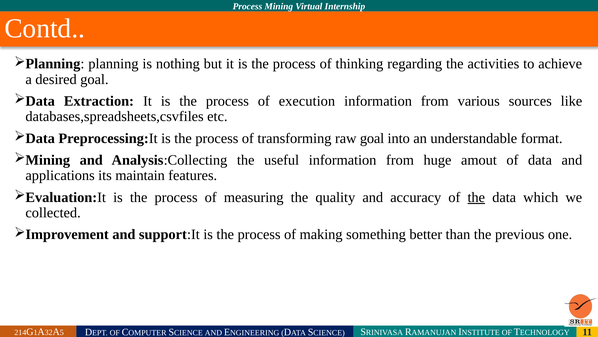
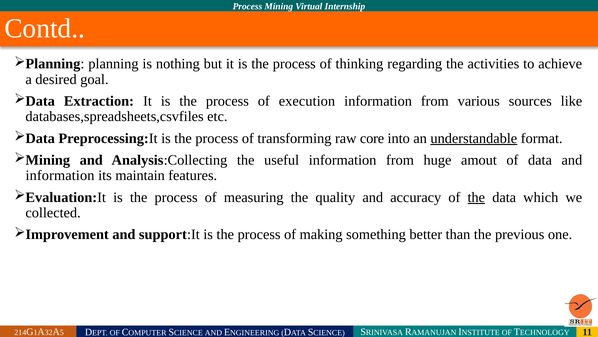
raw goal: goal -> core (372, 138)
understandable underline: none -> present (474, 138)
applications: applications -> information (60, 175)
